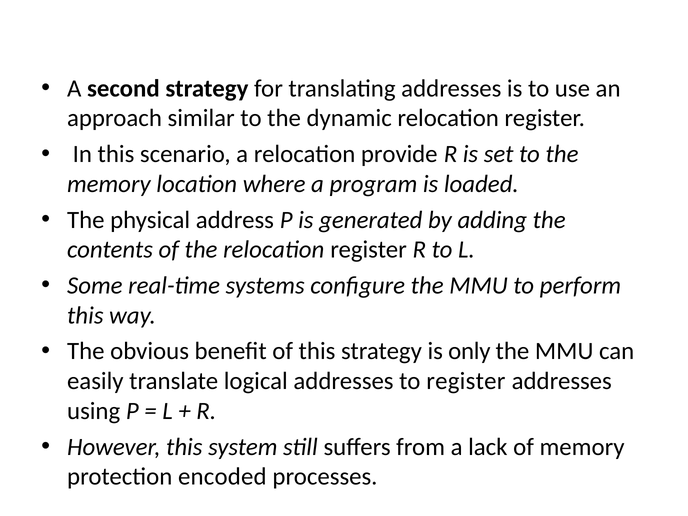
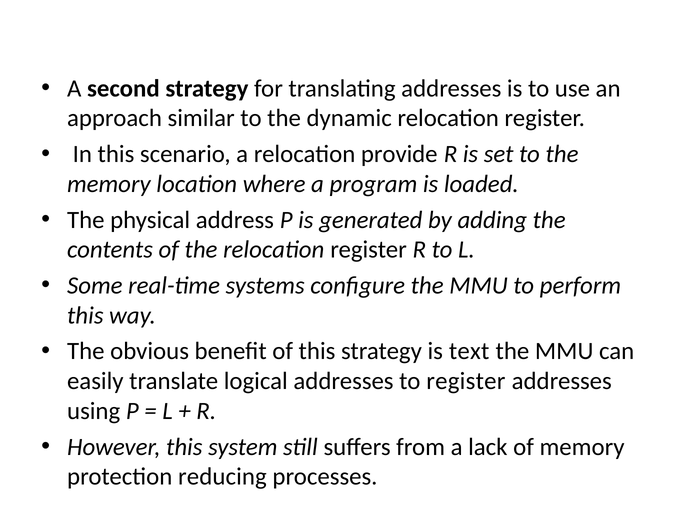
only: only -> text (469, 351)
encoded: encoded -> reducing (222, 477)
